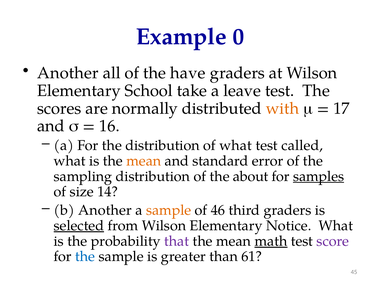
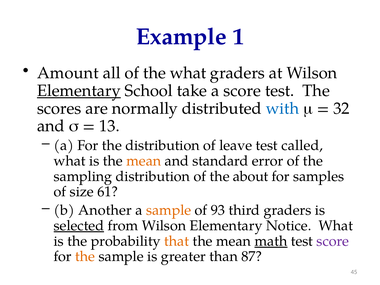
0: 0 -> 1 (238, 37)
Another: Another -> Amount (68, 73)
the have: have -> what (188, 73)
Elementary underline: none -> present (79, 91)
a leave: leave -> score (242, 91)
with colour: orange -> blue (282, 108)
17: 17 -> 32 (341, 108)
16: 16 -> 13 (109, 126)
of what: what -> leave (236, 145)
samples underline: present -> none (319, 176)
14: 14 -> 61 (108, 192)
46: 46 -> 93 (218, 210)
that colour: purple -> orange (177, 241)
the colour: blue -> orange (85, 256)
61: 61 -> 87 (252, 256)
